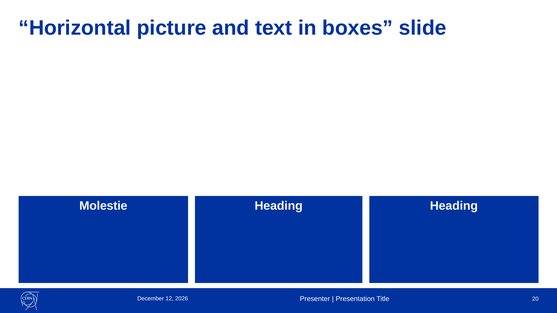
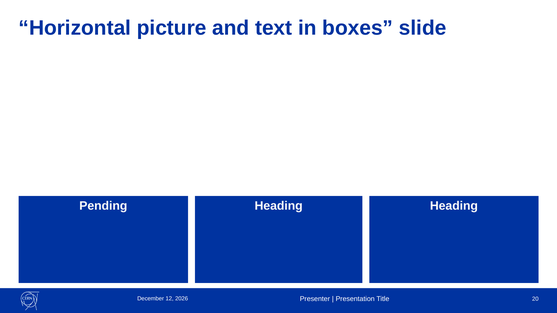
Molestie: Molestie -> Pending (103, 206)
